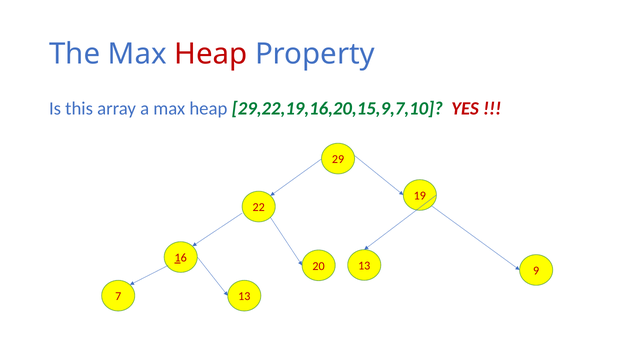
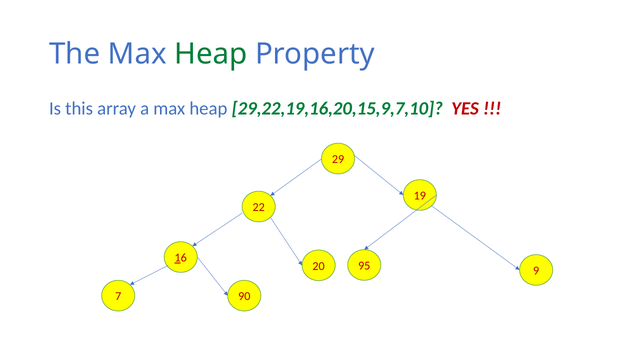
Heap colour: red -> green (211, 54)
20 13: 13 -> 95 (364, 266)
7 13: 13 -> 90 (244, 296)
